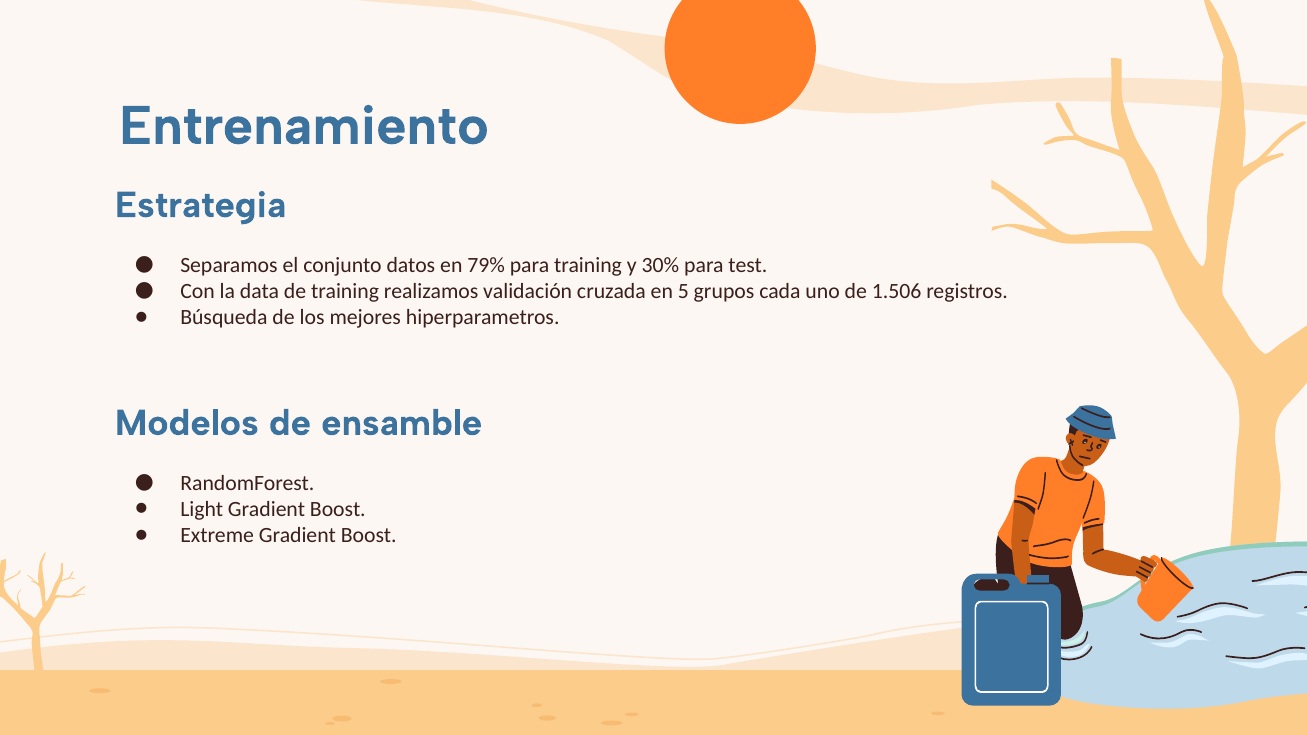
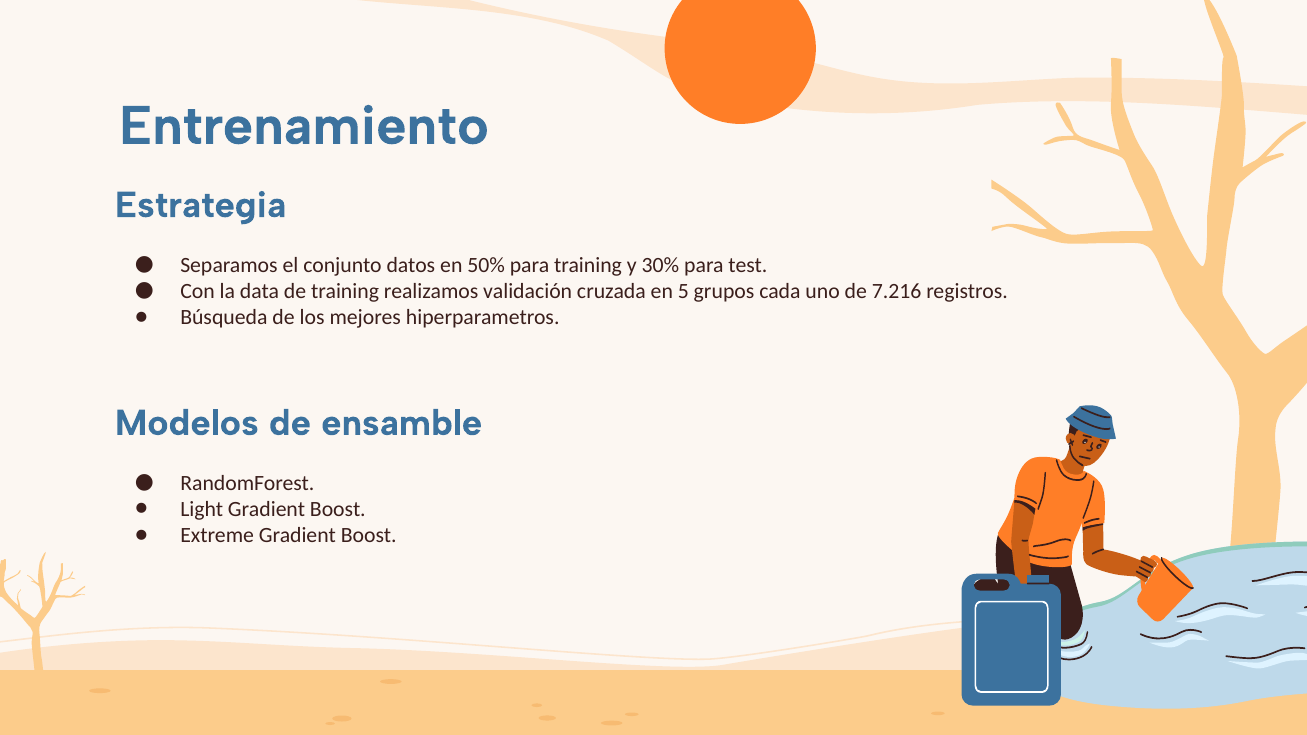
79%: 79% -> 50% (486, 265)
1.506: 1.506 -> 7.216 (897, 291)
